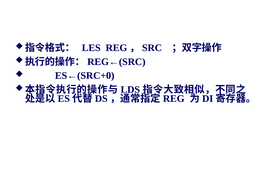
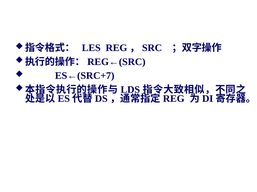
ES←(SRC+0: ES←(SRC+0 -> ES←(SRC+7 (85, 76)
